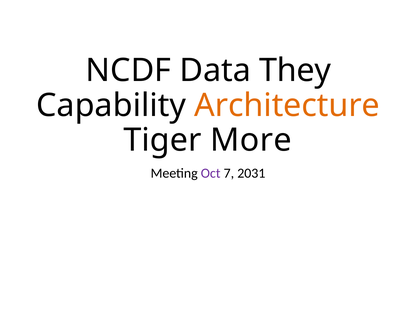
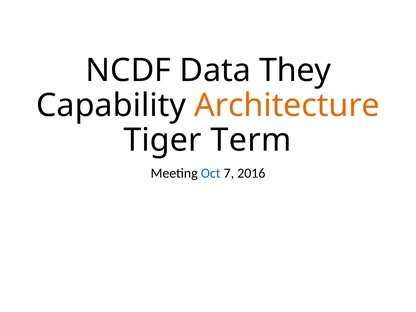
More: More -> Term (251, 140)
Oct colour: purple -> blue (211, 173)
2031: 2031 -> 2016 (251, 173)
